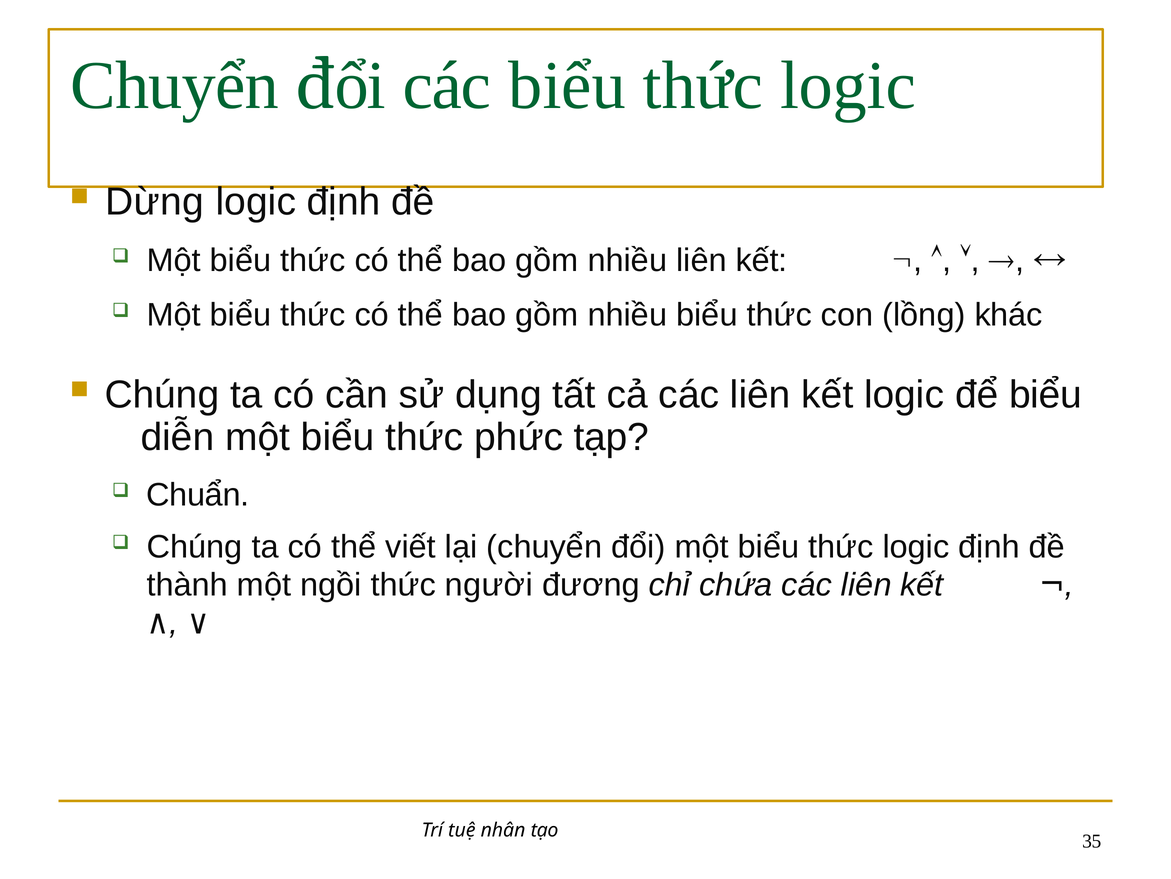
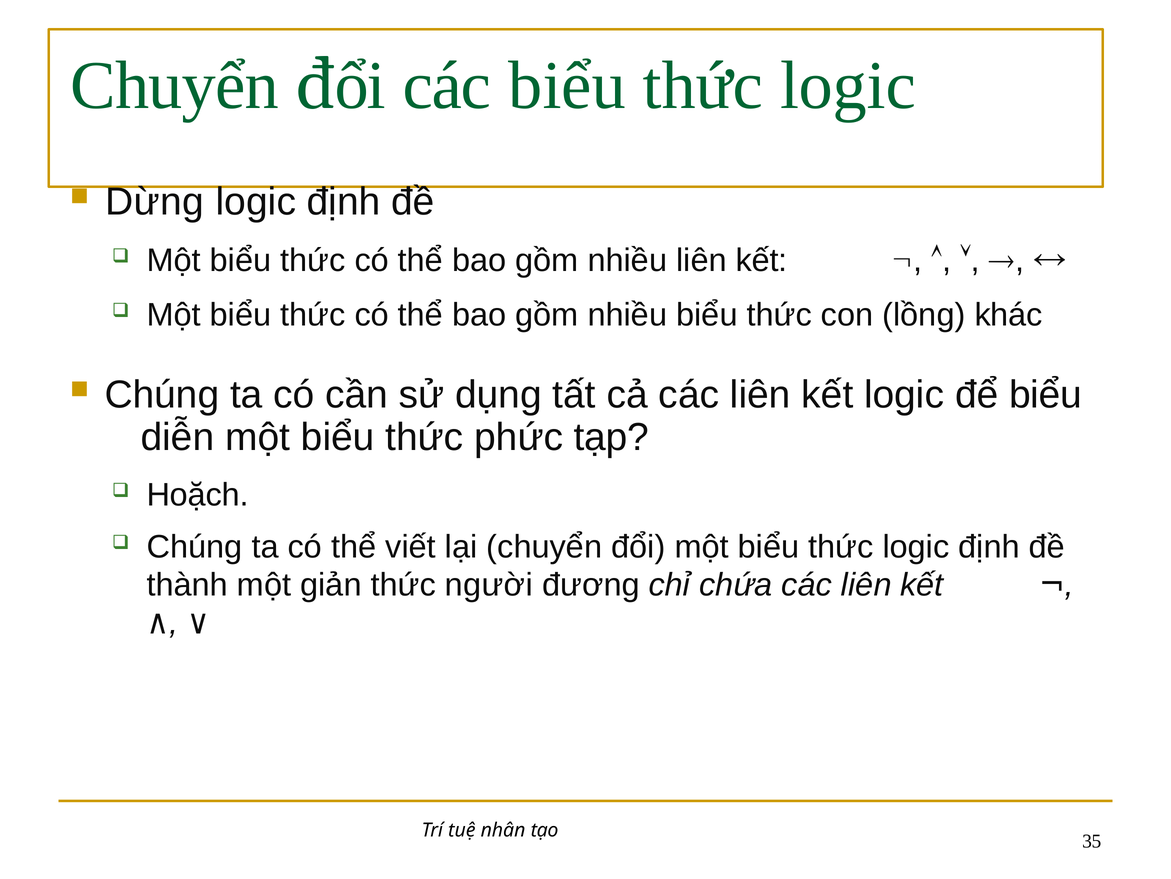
Chuẩn: Chuẩn -> Hoặch (198, 494)
ngồi: ngồi -> giản (331, 584)
